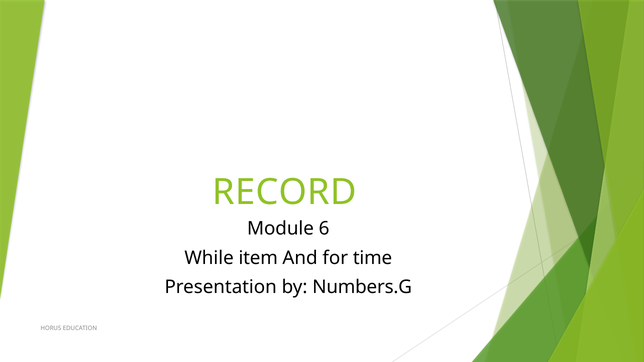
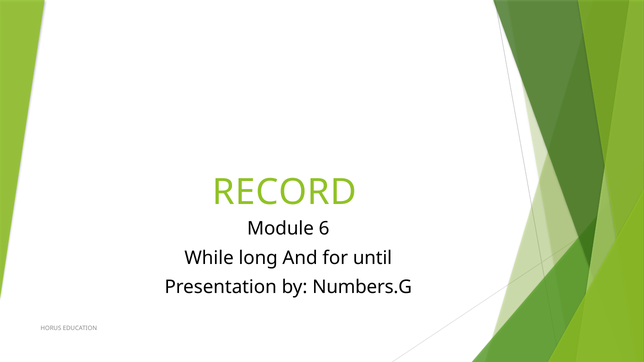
item: item -> long (258, 258)
time: time -> until (372, 258)
